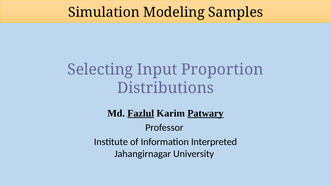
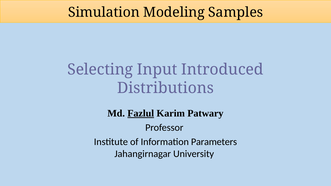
Proportion: Proportion -> Introduced (222, 70)
Patwary underline: present -> none (205, 113)
Interpreted: Interpreted -> Parameters (214, 142)
